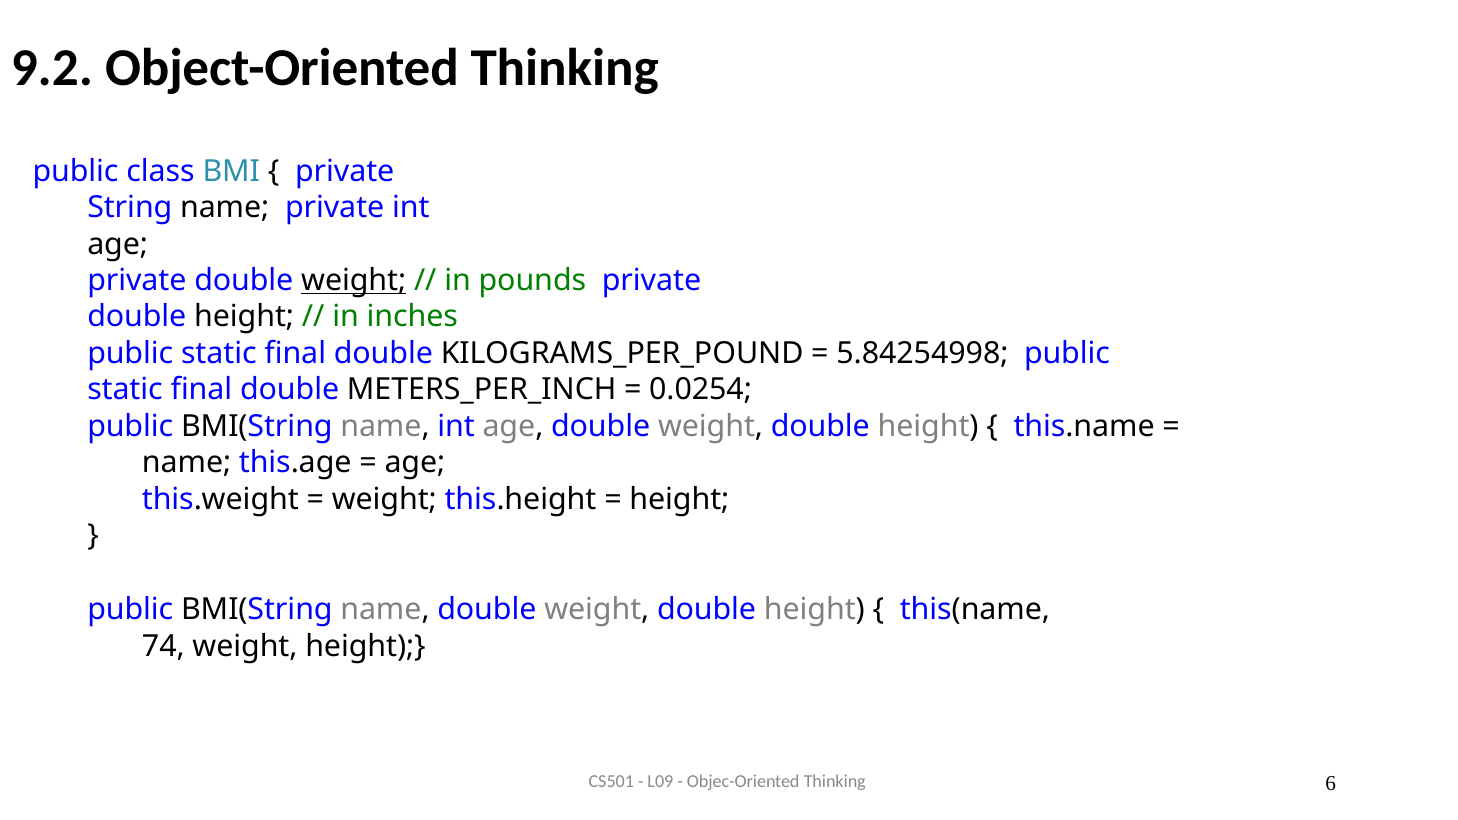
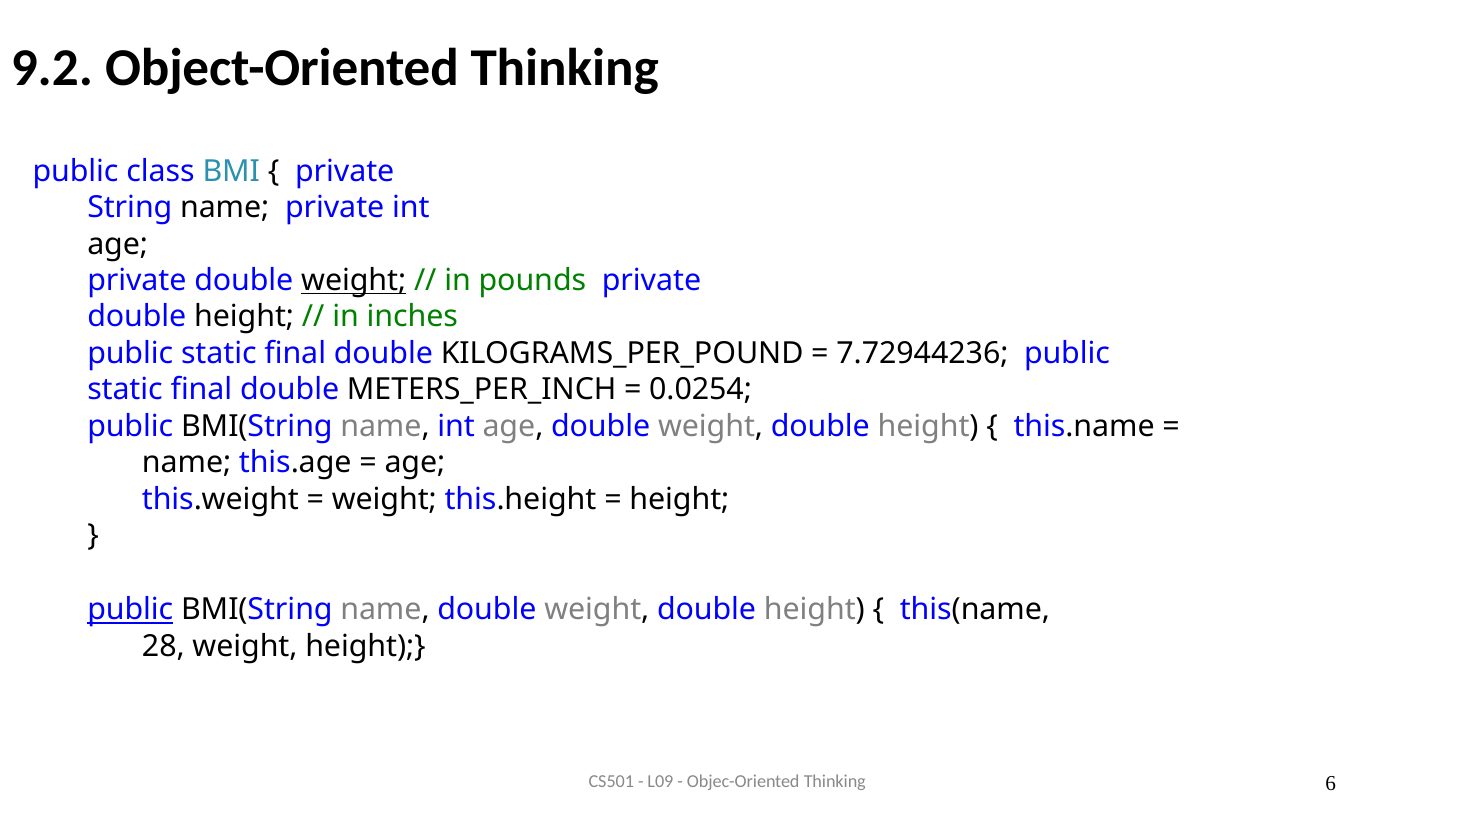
5.84254998: 5.84254998 -> 7.72944236 (922, 353)
public underline: none -> present (130, 610)
74: 74 -> 28 (163, 646)
